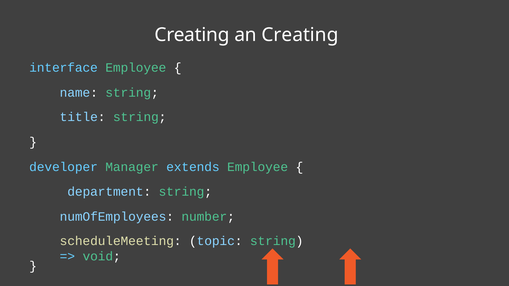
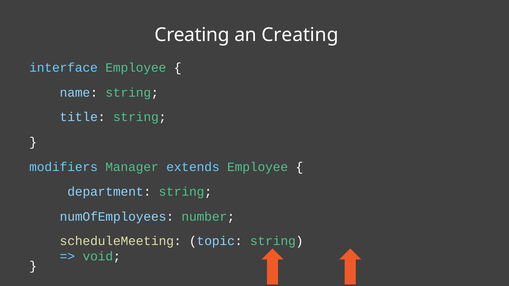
developer: developer -> modifiers (64, 167)
